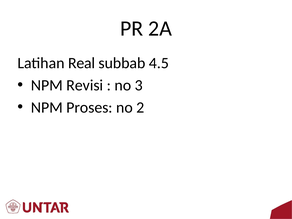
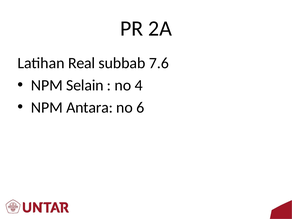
4.5: 4.5 -> 7.6 (159, 63)
Revisi: Revisi -> Selain (85, 85)
3: 3 -> 4 (139, 85)
Proses: Proses -> Antara (90, 107)
2: 2 -> 6 (140, 107)
